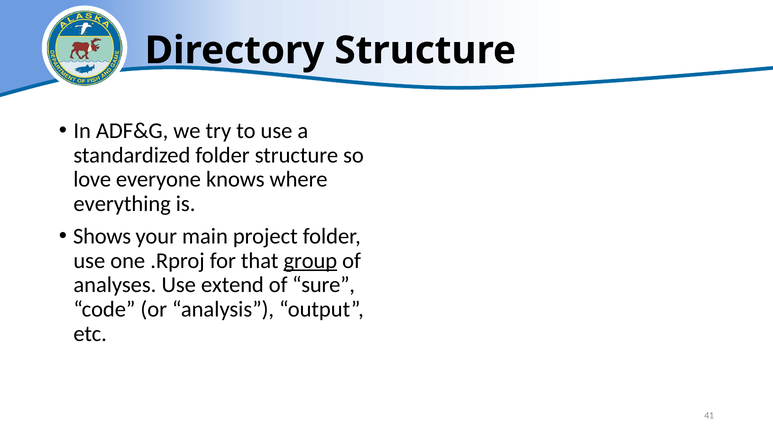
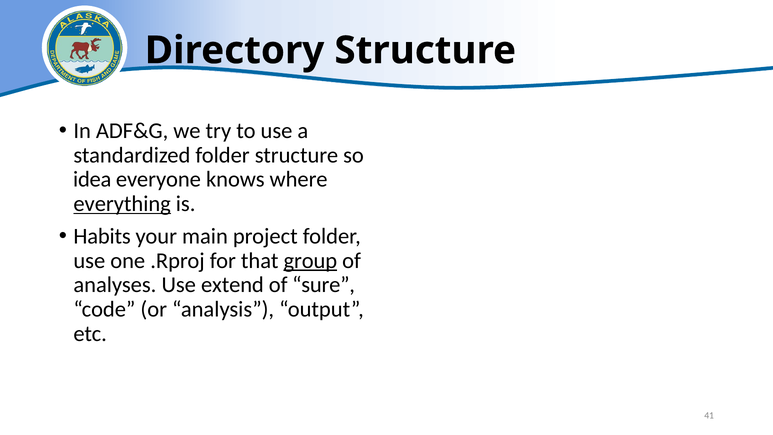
love: love -> idea (92, 179)
everything underline: none -> present (122, 204)
Shows: Shows -> Habits (102, 236)
